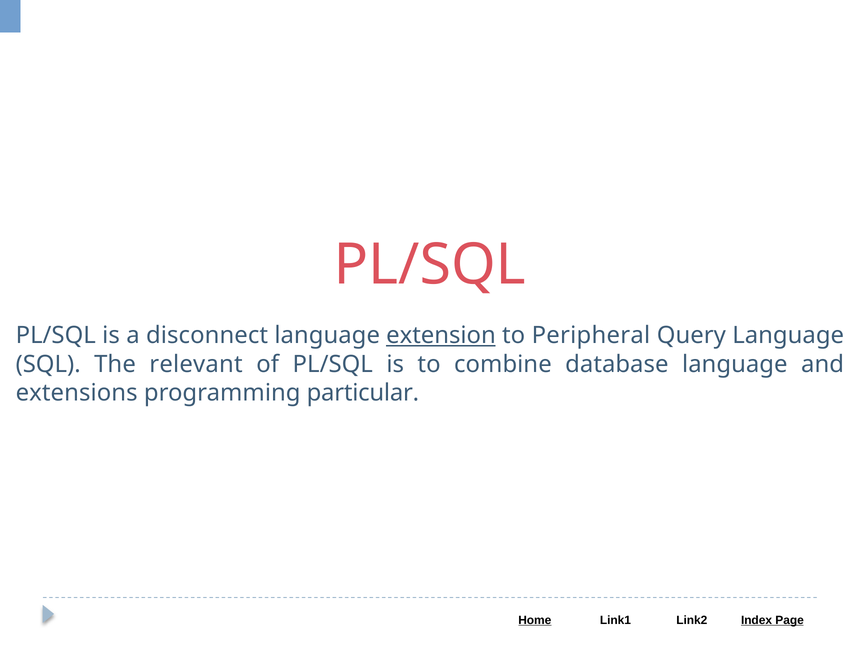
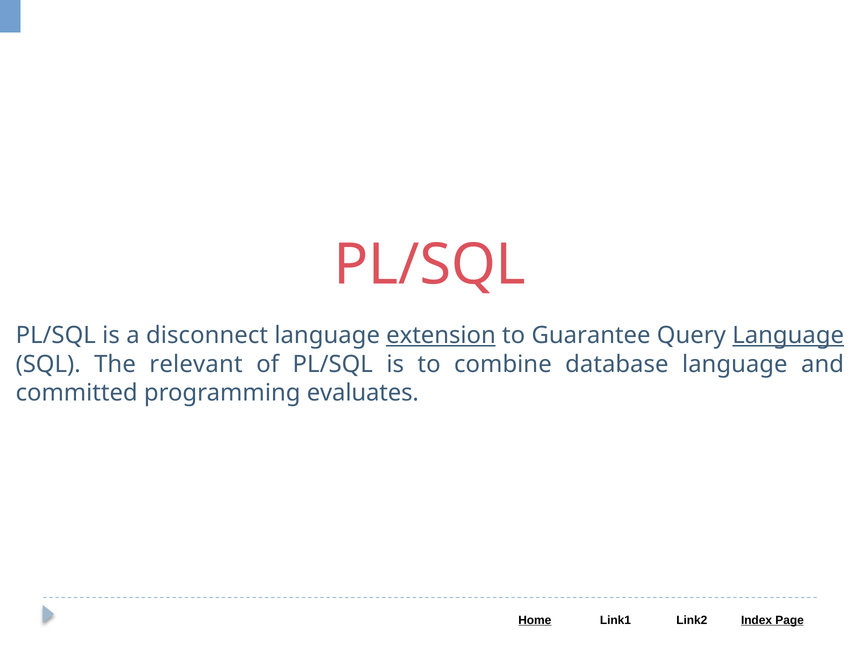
Peripheral: Peripheral -> Guarantee (591, 336)
Language underline: none -> present (788, 336)
extensions: extensions -> committed (77, 393)
particular: particular -> evaluates (363, 393)
